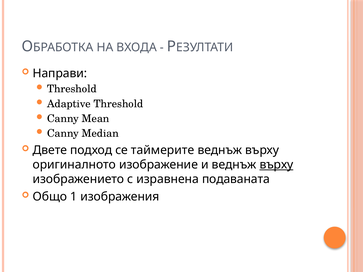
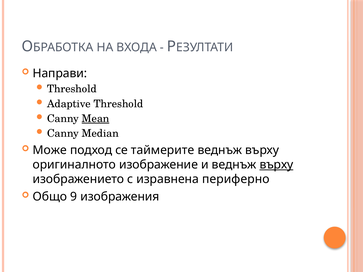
Mean underline: none -> present (96, 119)
Двете: Двете -> Може (50, 150)
подаваната: подаваната -> периферно (236, 179)
1: 1 -> 9 (74, 197)
